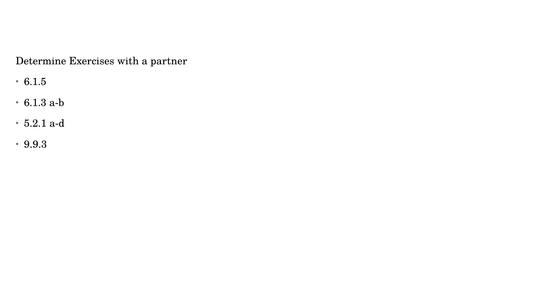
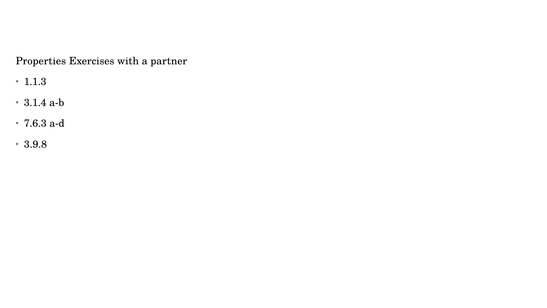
Determine: Determine -> Properties (41, 61)
6.1.5: 6.1.5 -> 1.1.3 (35, 82)
6.1.3: 6.1.3 -> 3.1.4 (35, 103)
5.2.1: 5.2.1 -> 7.6.3 (35, 123)
9.9.3: 9.9.3 -> 3.9.8 (35, 144)
